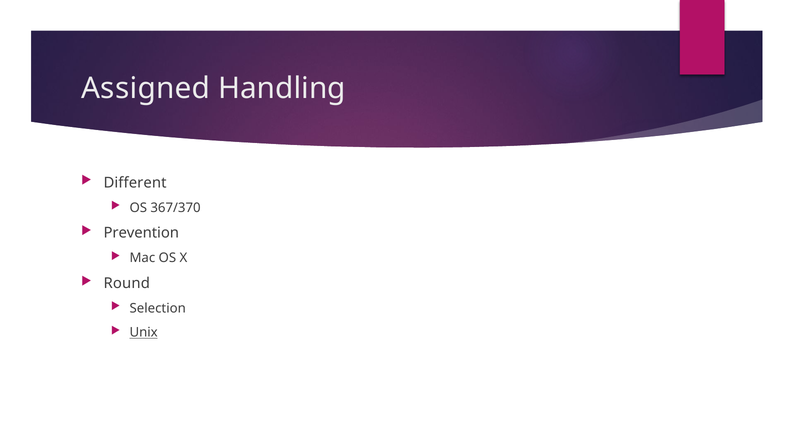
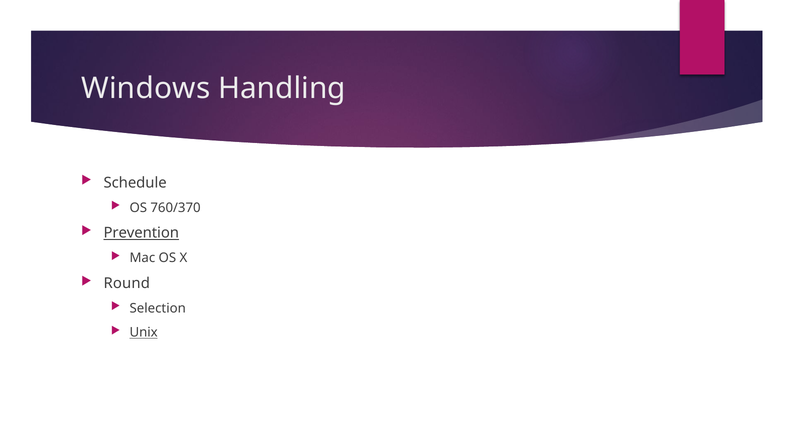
Assigned: Assigned -> Windows (146, 89)
Different: Different -> Schedule (135, 183)
367/370: 367/370 -> 760/370 (176, 208)
Prevention underline: none -> present (141, 233)
